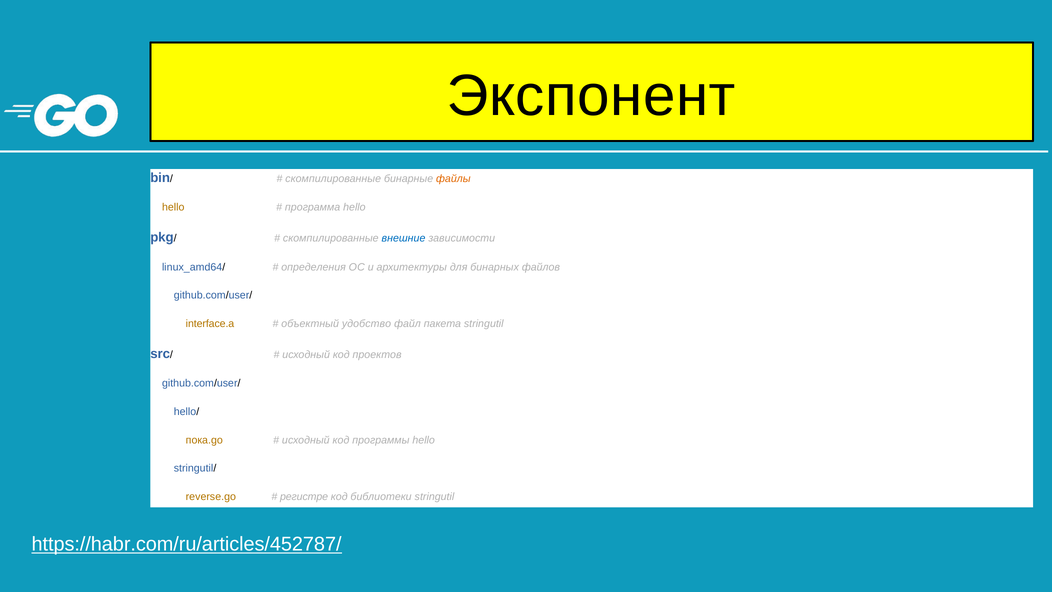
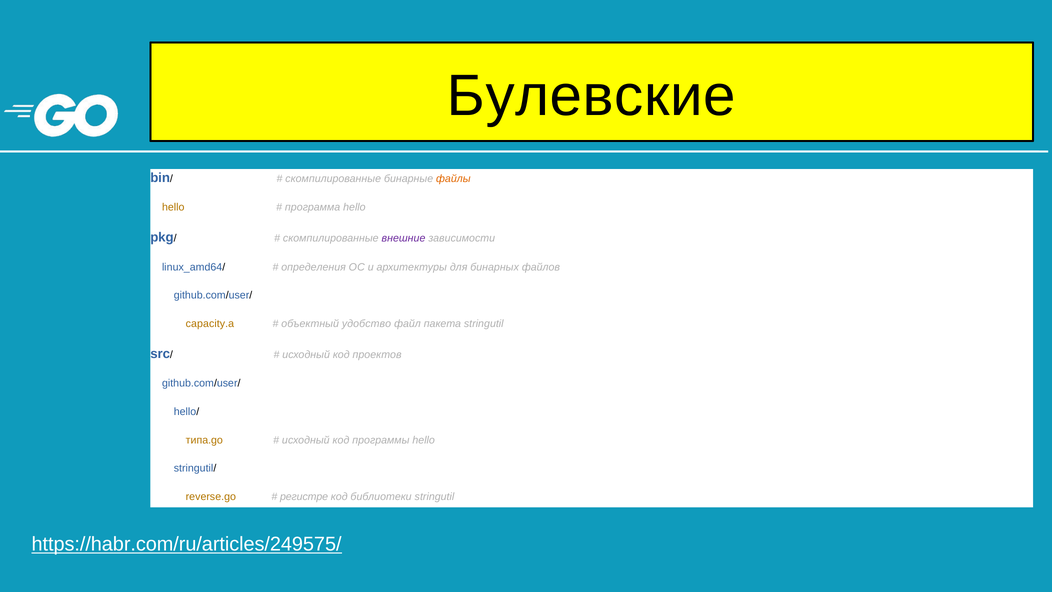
Экспонент: Экспонент -> Булевские (591, 96)
внешние colour: blue -> purple (404, 238)
interface.a: interface.a -> capacity.a (210, 324)
пока.go: пока.go -> типа.go (204, 440)
https://habr.com/ru/articles/452787/: https://habr.com/ru/articles/452787/ -> https://habr.com/ru/articles/249575/ (187, 544)
